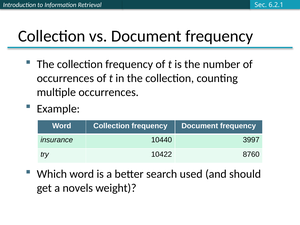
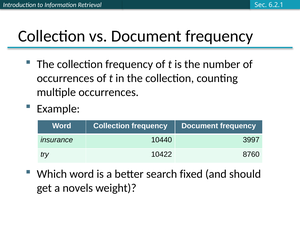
used: used -> fixed (191, 174)
